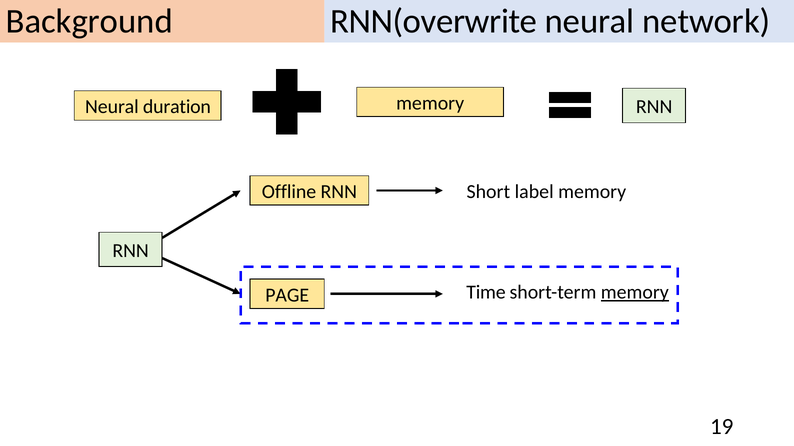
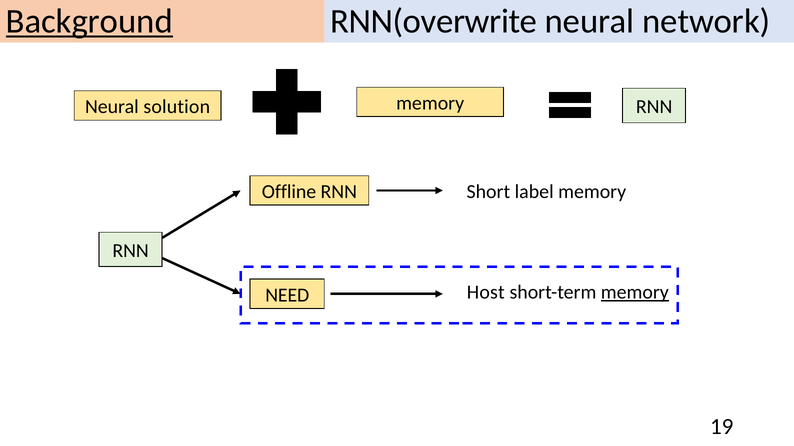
Background underline: none -> present (89, 21)
duration: duration -> solution (177, 107)
Time: Time -> Host (486, 293)
PAGE: PAGE -> NEED (287, 296)
